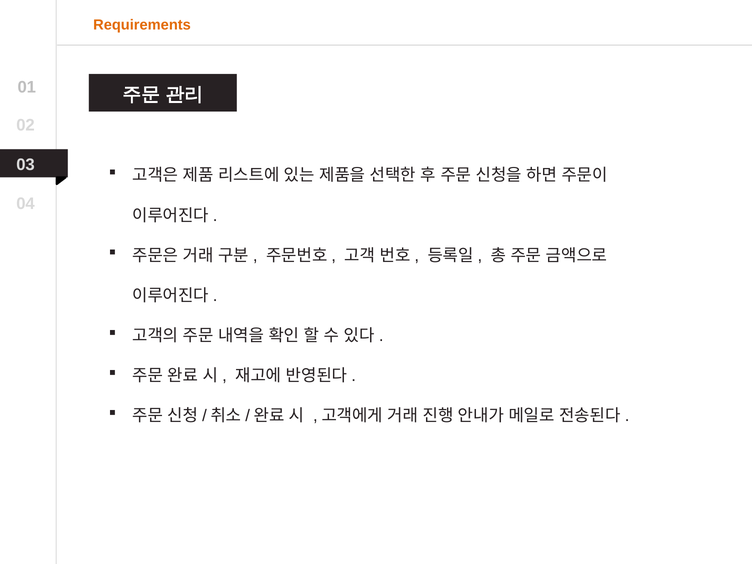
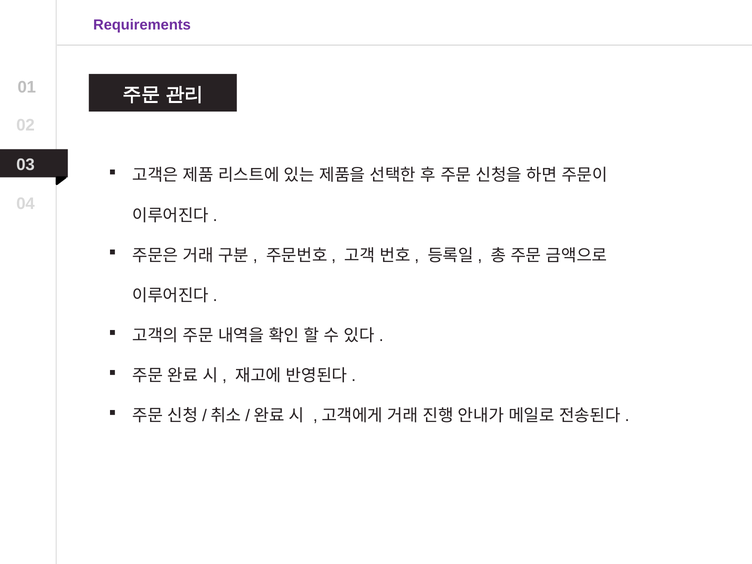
Requirements colour: orange -> purple (142, 25)
